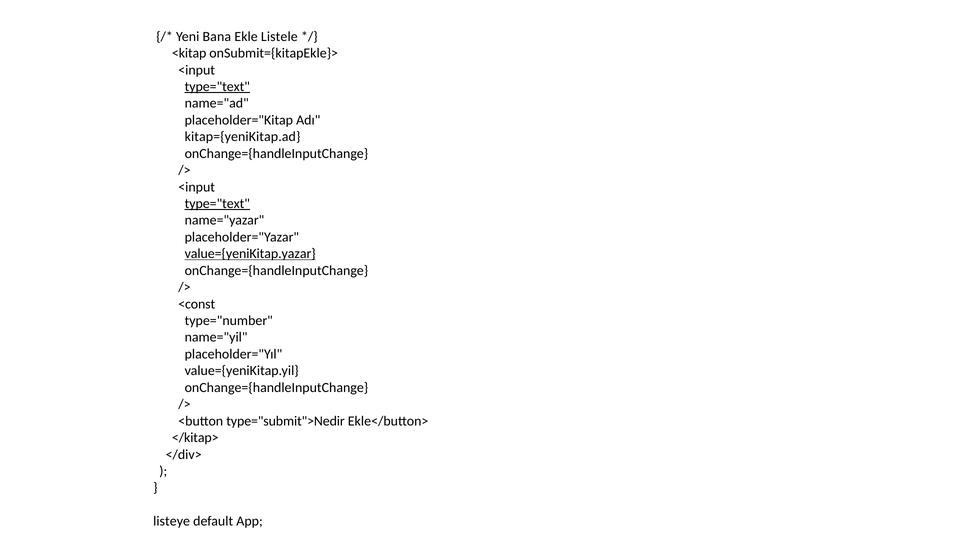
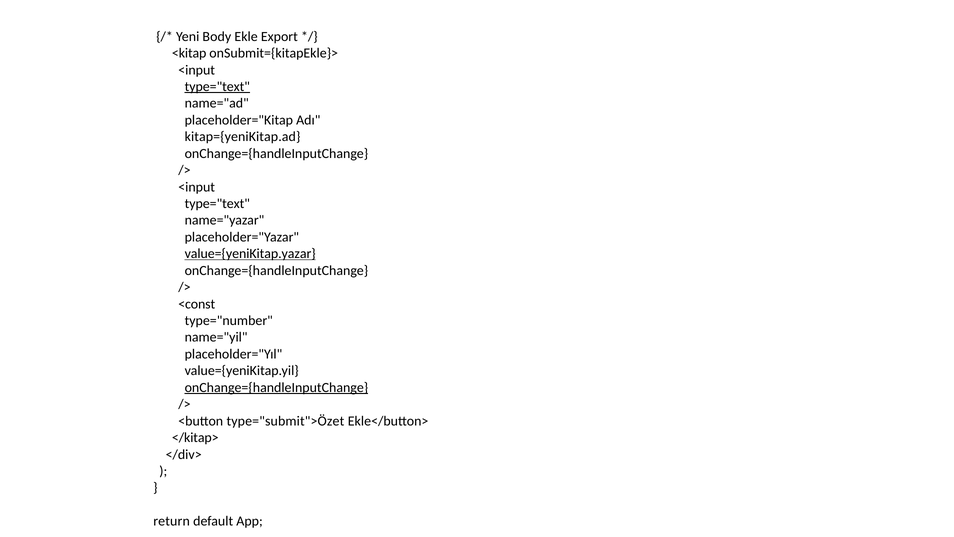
Bana: Bana -> Body (217, 36)
Listele: Listele -> Export (279, 36)
type="text underline: present -> none (217, 204)
onChange={handleInputChange underline: none -> present (276, 387)
type="submit">Nedir: type="submit">Nedir -> type="submit">Özet (285, 421)
listeye: listeye -> return (172, 521)
